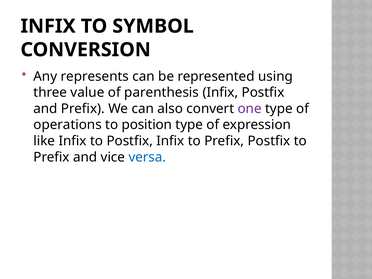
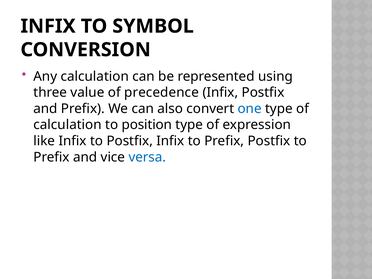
Any represents: represents -> calculation (95, 76)
parenthesis: parenthesis -> precedence (162, 92)
one colour: purple -> blue (250, 109)
operations: operations -> calculation (68, 125)
